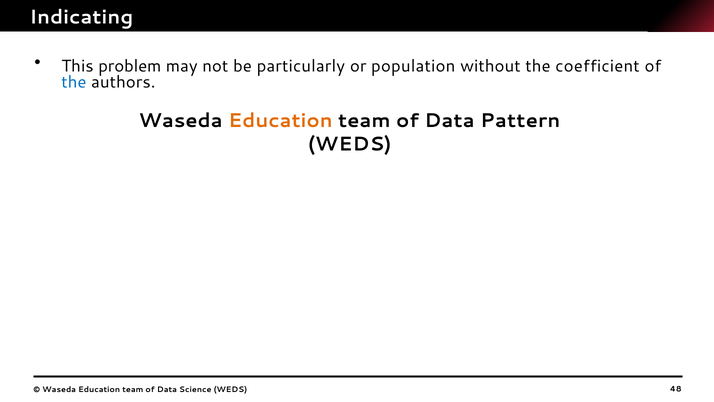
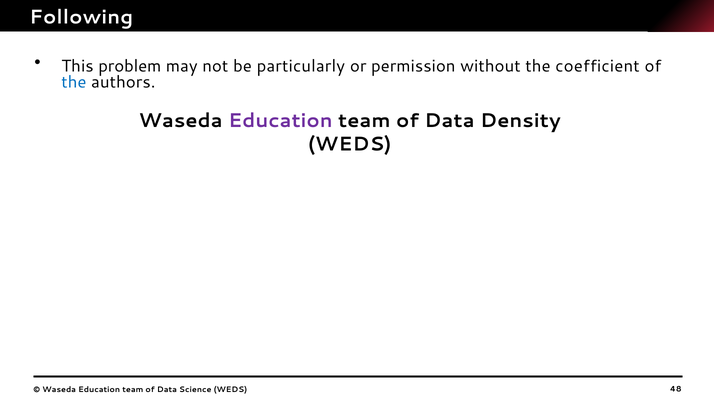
Indicating: Indicating -> Following (81, 17)
population: population -> permission (413, 66)
Education colour: orange -> purple (280, 120)
Pattern: Pattern -> Density (520, 120)
